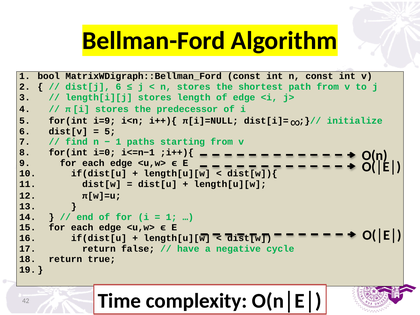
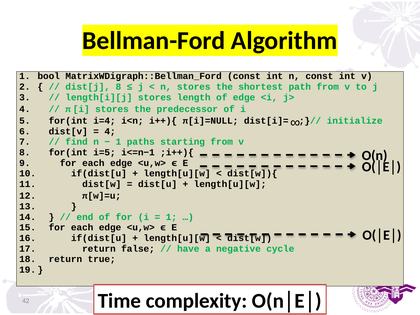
dist[j 6: 6 -> 8 (118, 87)
i=9: i=9 -> i=4 (104, 121)
5: 5 -> 4 (110, 131)
i=0: i=0 -> i=5 (104, 152)
